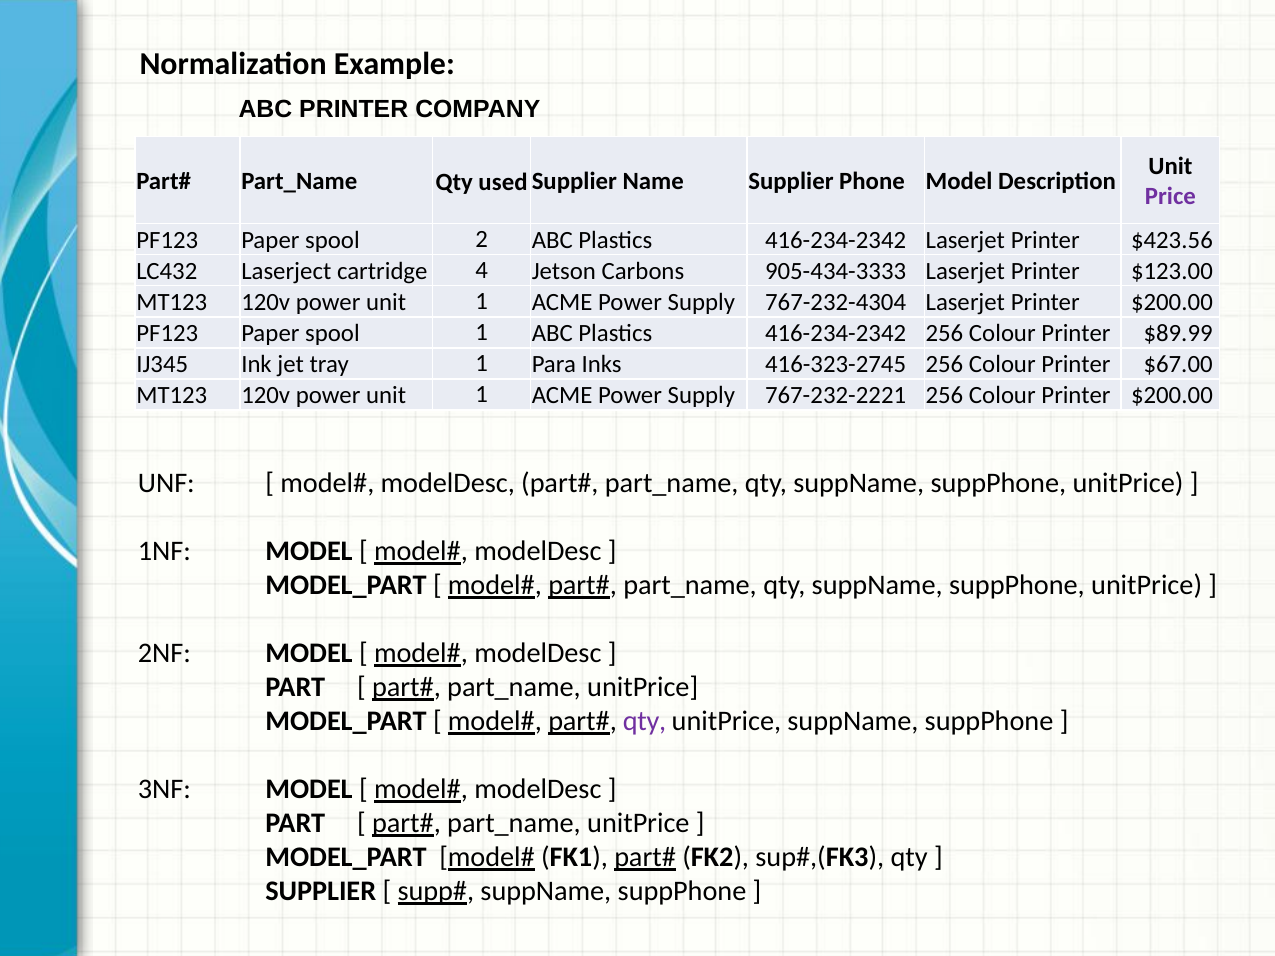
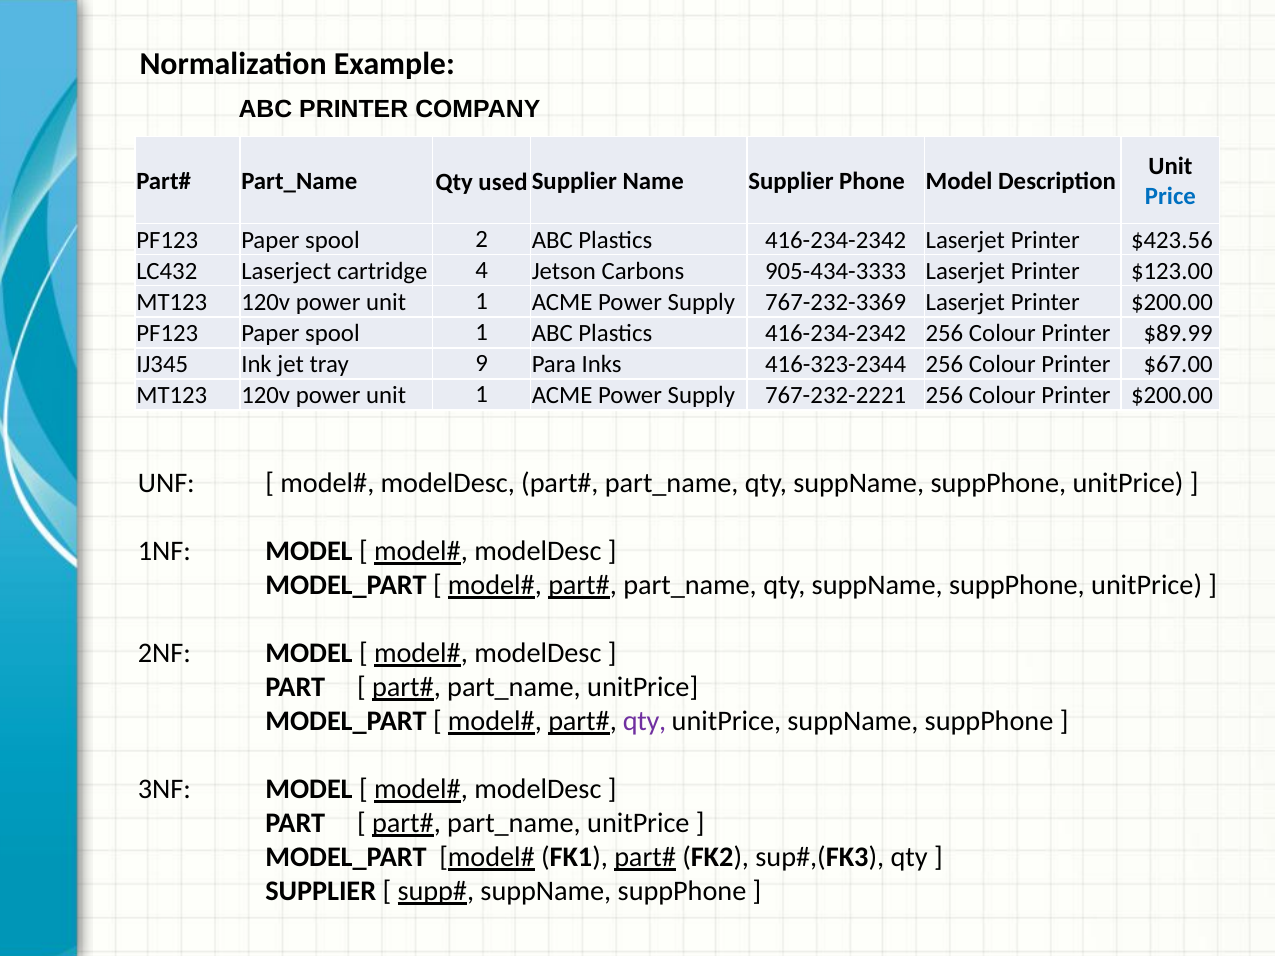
Price colour: purple -> blue (1170, 196)
767-232-4304: 767-232-4304 -> 767-232-3369 (836, 302)
tray 1: 1 -> 9 (482, 363)
416-323-2745: 416-323-2745 -> 416-323-2344 (836, 365)
